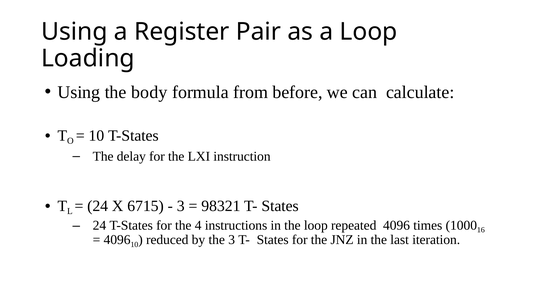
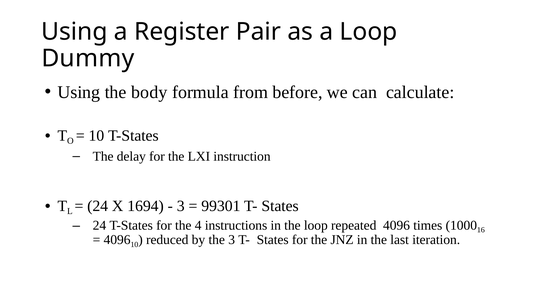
Loading: Loading -> Dummy (88, 59)
6715: 6715 -> 1694 (146, 206)
98321: 98321 -> 99301 (221, 206)
